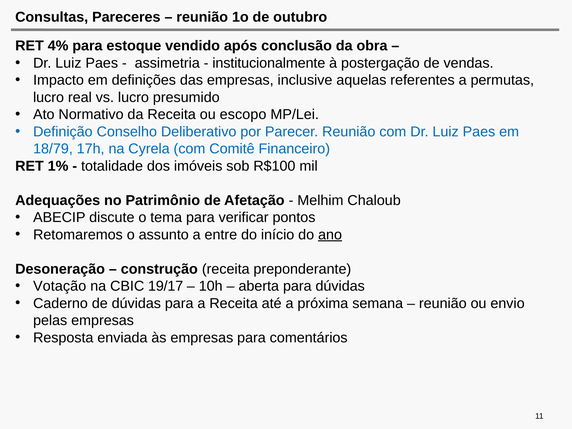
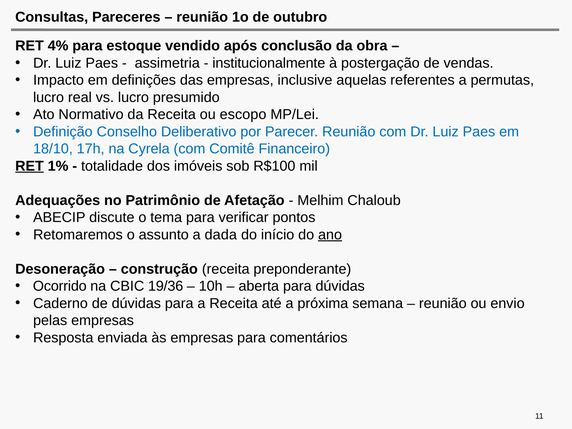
18/79: 18/79 -> 18/10 (53, 149)
RET underline: none -> present (30, 166)
entre: entre -> dada (221, 235)
Votação: Votação -> Ocorrido (60, 286)
19/17: 19/17 -> 19/36 (166, 286)
